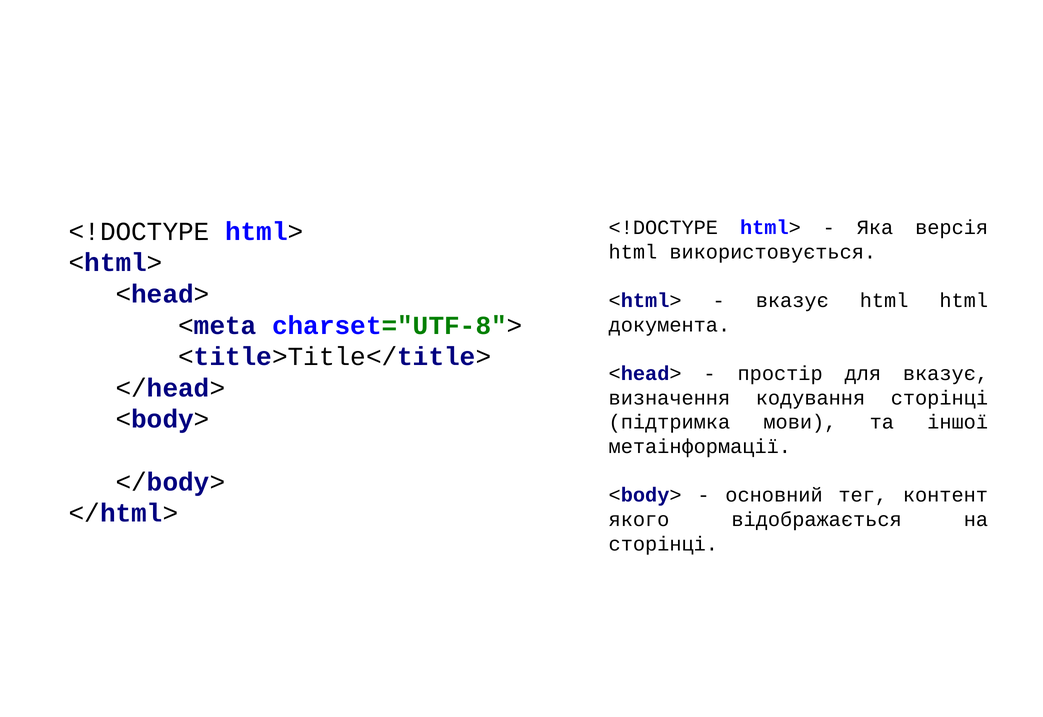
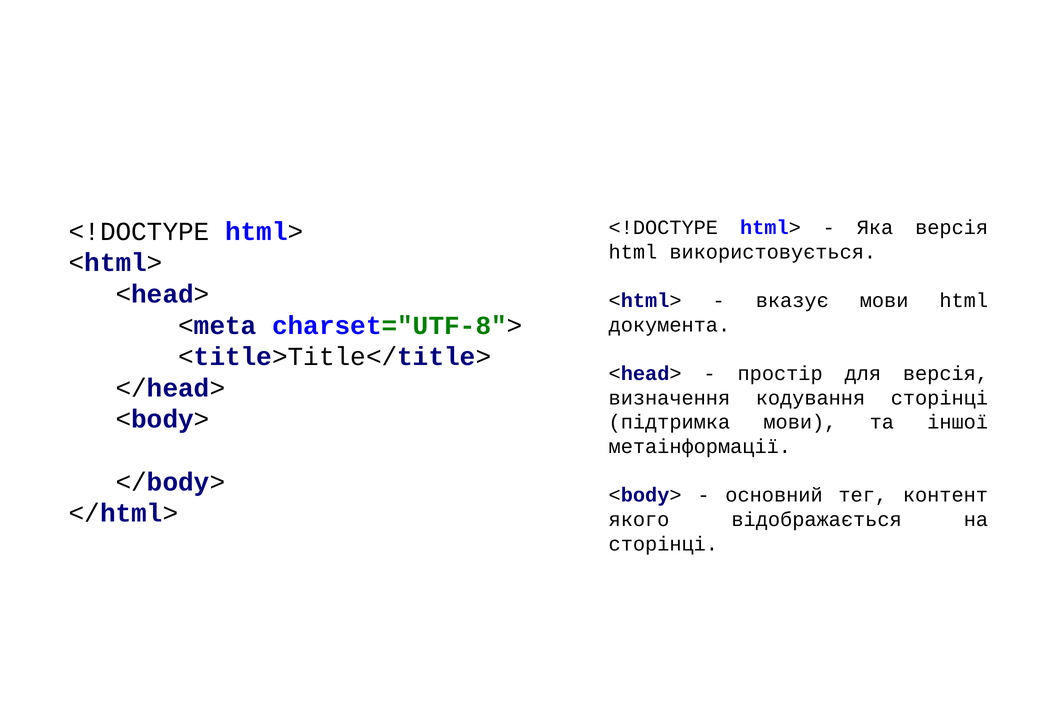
вказує html: html -> мови (884, 301)
для вказує: вказує -> версія (945, 374)
